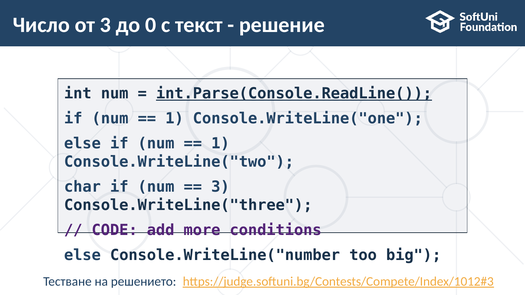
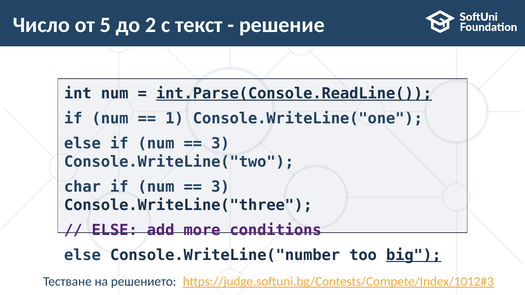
от 3: 3 -> 5 (106, 25)
0: 0 -> 2 (151, 25)
1: 1 -> 3 (220, 144)
CODE: CODE -> ELSE (115, 230)
big underline: none -> present (414, 255)
